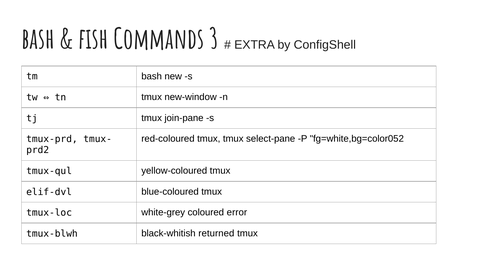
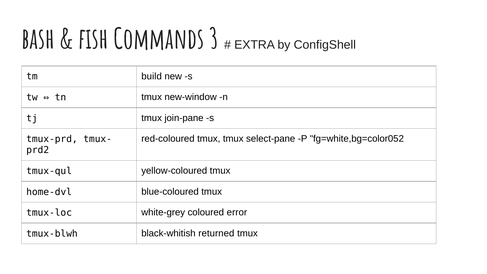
tm bash: bash -> build (152, 76)
elif-dvl: elif-dvl -> home-dvl (49, 192)
